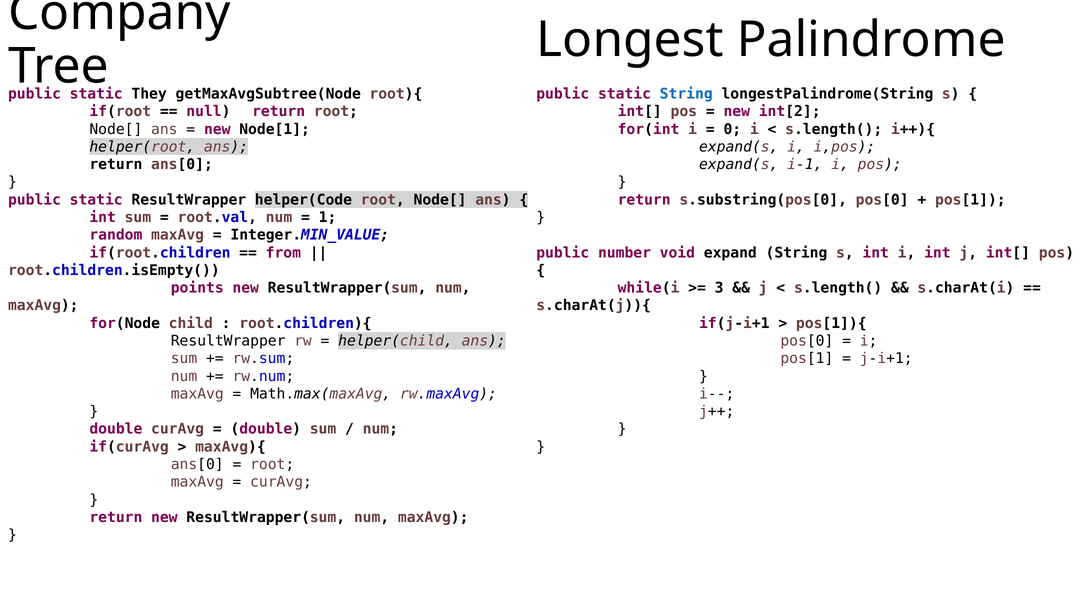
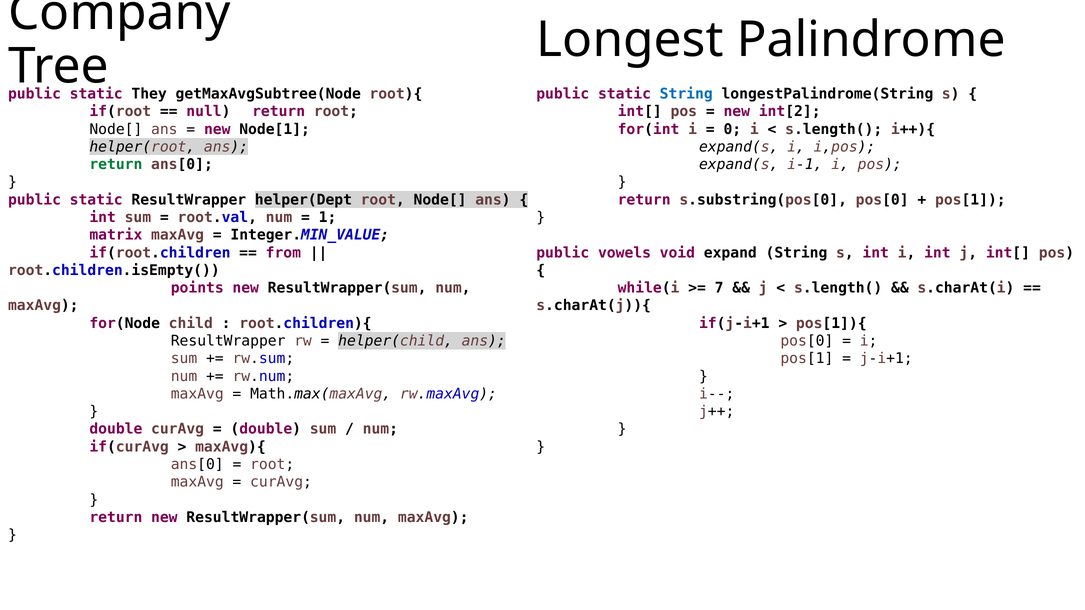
return colour: black -> green (116, 165)
helper(Code: helper(Code -> helper(Dept (303, 200)
random: random -> matrix (116, 235)
number: number -> vowels (625, 253)
3: 3 -> 7 (719, 288)
